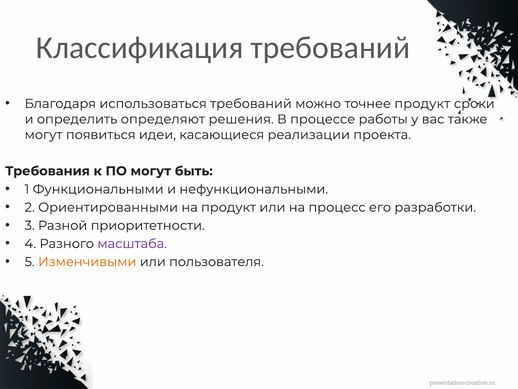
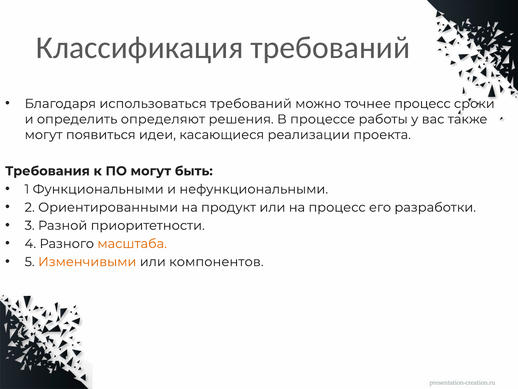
точнее продукт: продукт -> процесс (422, 104)
масштаба colour: purple -> orange (132, 243)
пользователя: пользователя -> компонентов (216, 262)
